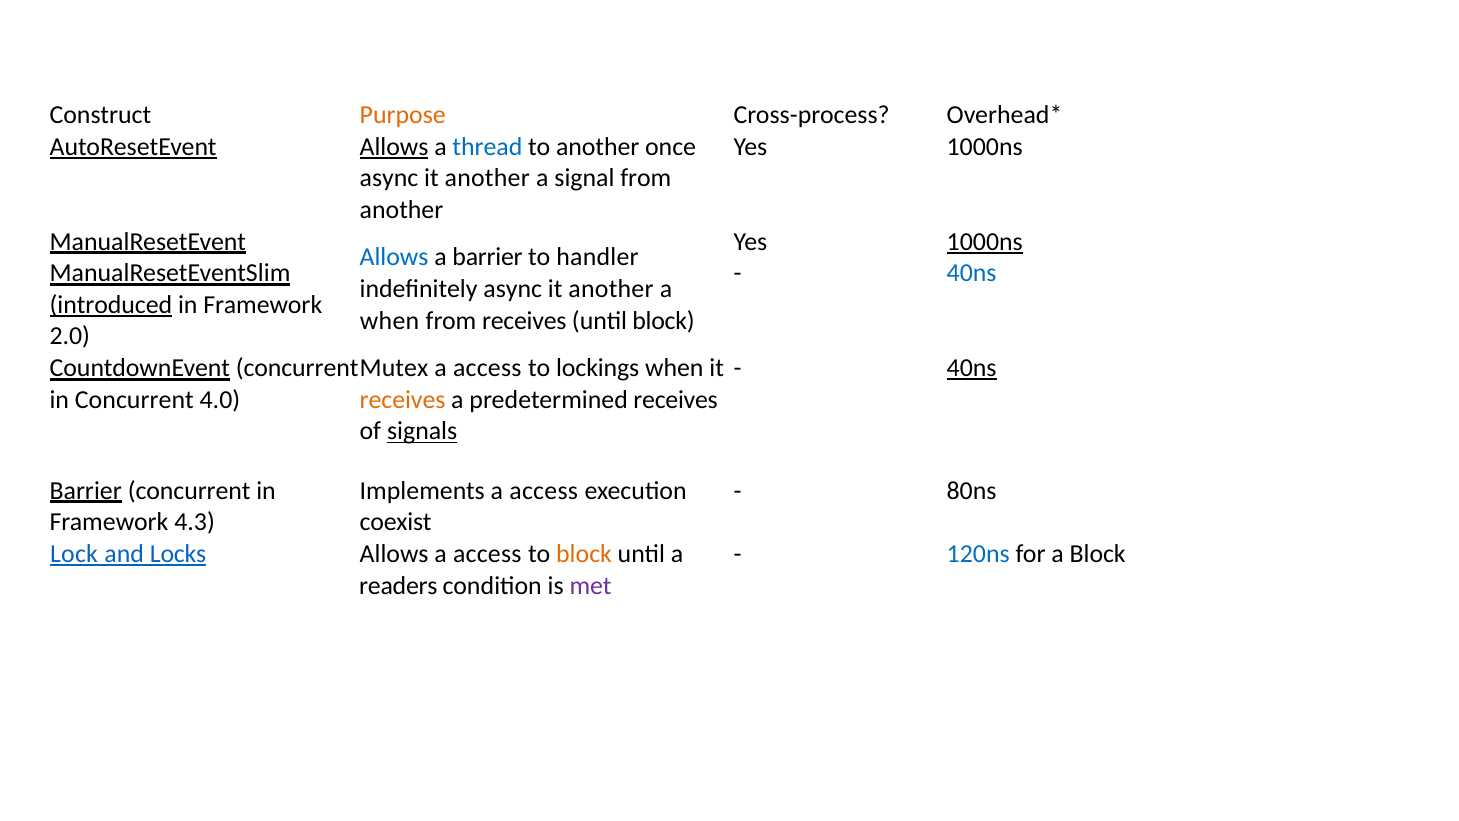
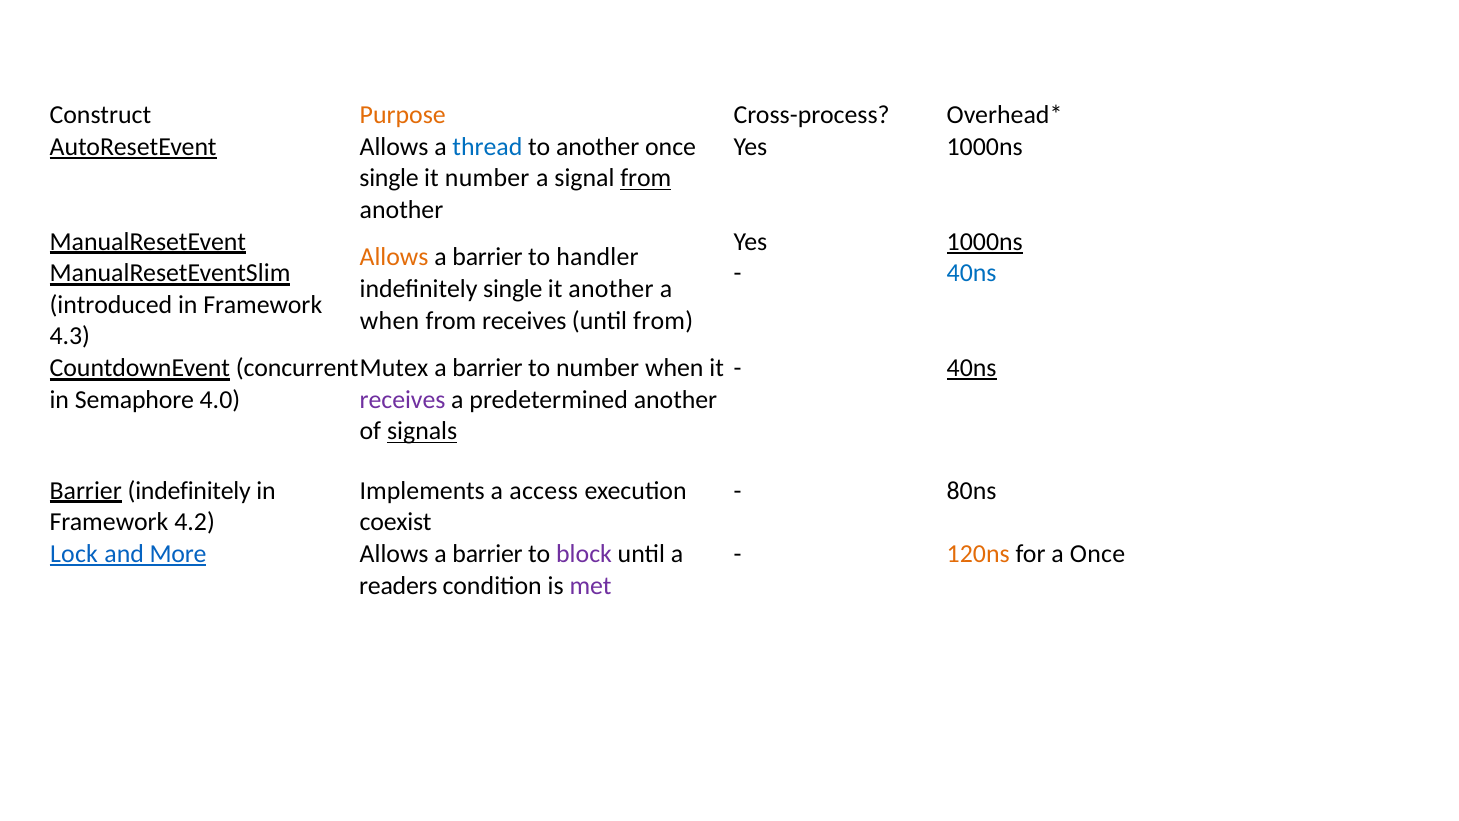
Allows underline: present -> none (394, 147)
async: async -> single (389, 178)
another: another -> number (487, 178)
from underline: none -> present (646, 178)
Allows colour: blue -> orange (394, 257)
indefinitely async: async -> single (513, 289)
introduced underline: present -> none (111, 305)
until block: block -> from (663, 321)
2.0: 2.0 -> 4.3 (70, 336)
access: access -> barrier (488, 368)
to lockings: lockings -> number (598, 368)
in Concurrent: Concurrent -> Semaphore (134, 400)
receives colour: orange -> purple (403, 400)
predetermined receives: receives -> another (676, 400)
Barrier concurrent: concurrent -> indefinitely (189, 490)
4.3: 4.3 -> 4.2 (195, 522)
Locks: Locks -> More (178, 554)
access: access -> barrier (488, 554)
block colour: orange -> purple (584, 554)
120ns colour: blue -> orange (978, 554)
a Block: Block -> Once (1097, 554)
